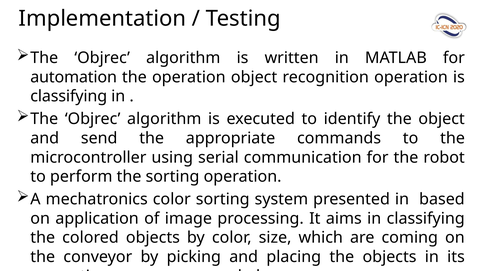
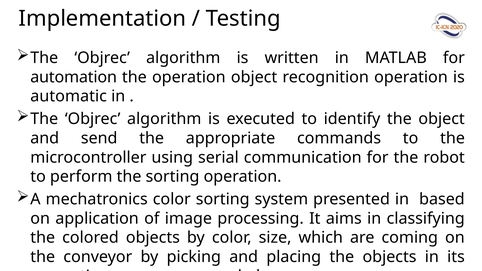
classifying: classifying -> automatic (69, 96)
